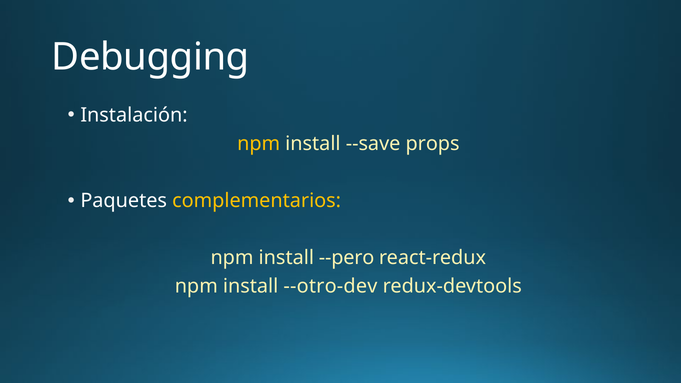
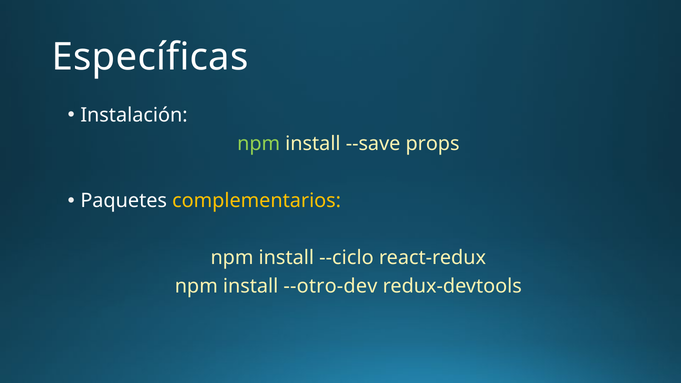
Debugging: Debugging -> Específicas (150, 57)
npm colour: yellow -> light green (259, 144)
--pero: --pero -> --ciclo (346, 258)
